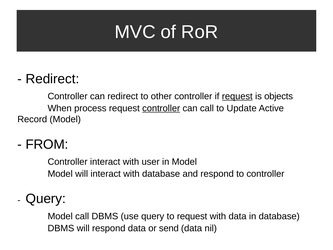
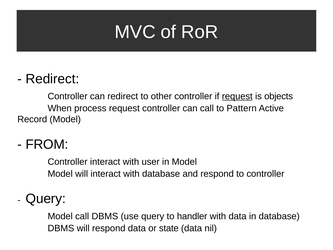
controller underline: present -> none (161, 108)
Update: Update -> Pattern (242, 108)
to request: request -> handler (192, 216)
send: send -> state (169, 228)
